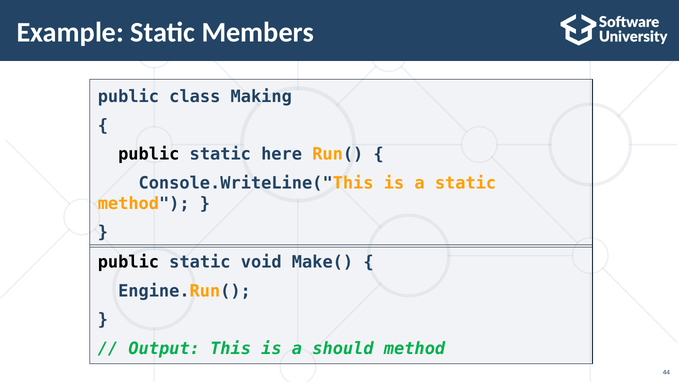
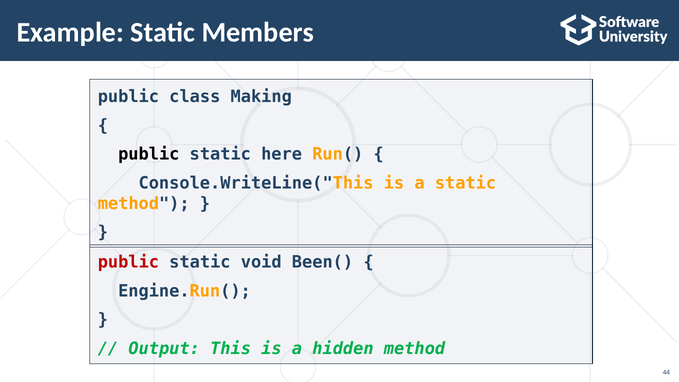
public colour: black -> red (128, 262)
Make(: Make( -> Been( (323, 262)
should: should -> hidden (343, 349)
